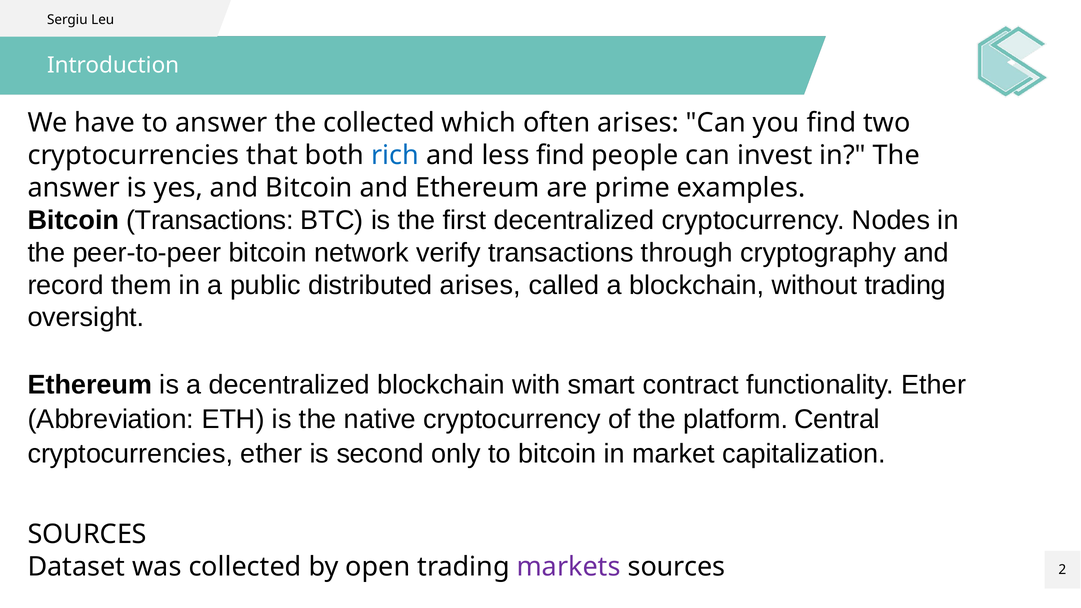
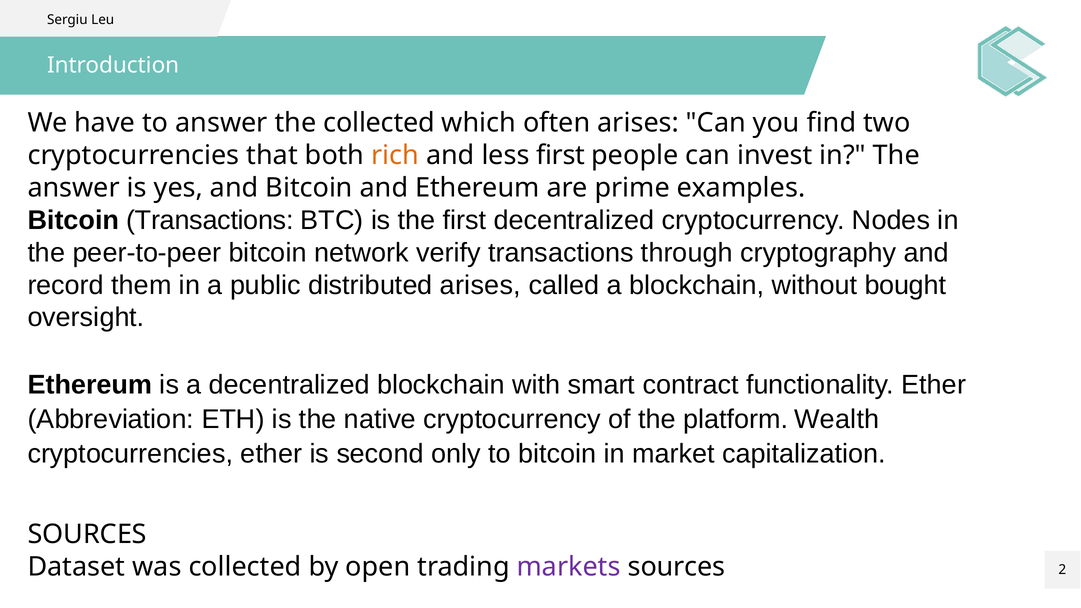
rich colour: blue -> orange (395, 155)
less find: find -> first (561, 155)
without trading: trading -> bought (905, 285)
Central: Central -> Wealth (837, 419)
